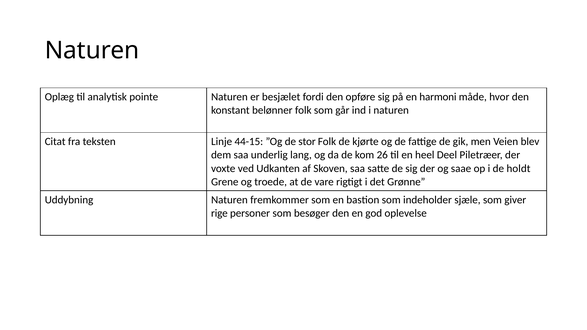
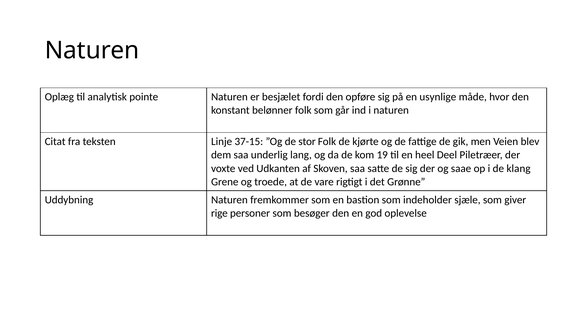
harmoni: harmoni -> usynlige (438, 97)
44-15: 44-15 -> 37-15 (249, 142)
26: 26 -> 19 (382, 155)
holdt: holdt -> klang (519, 169)
